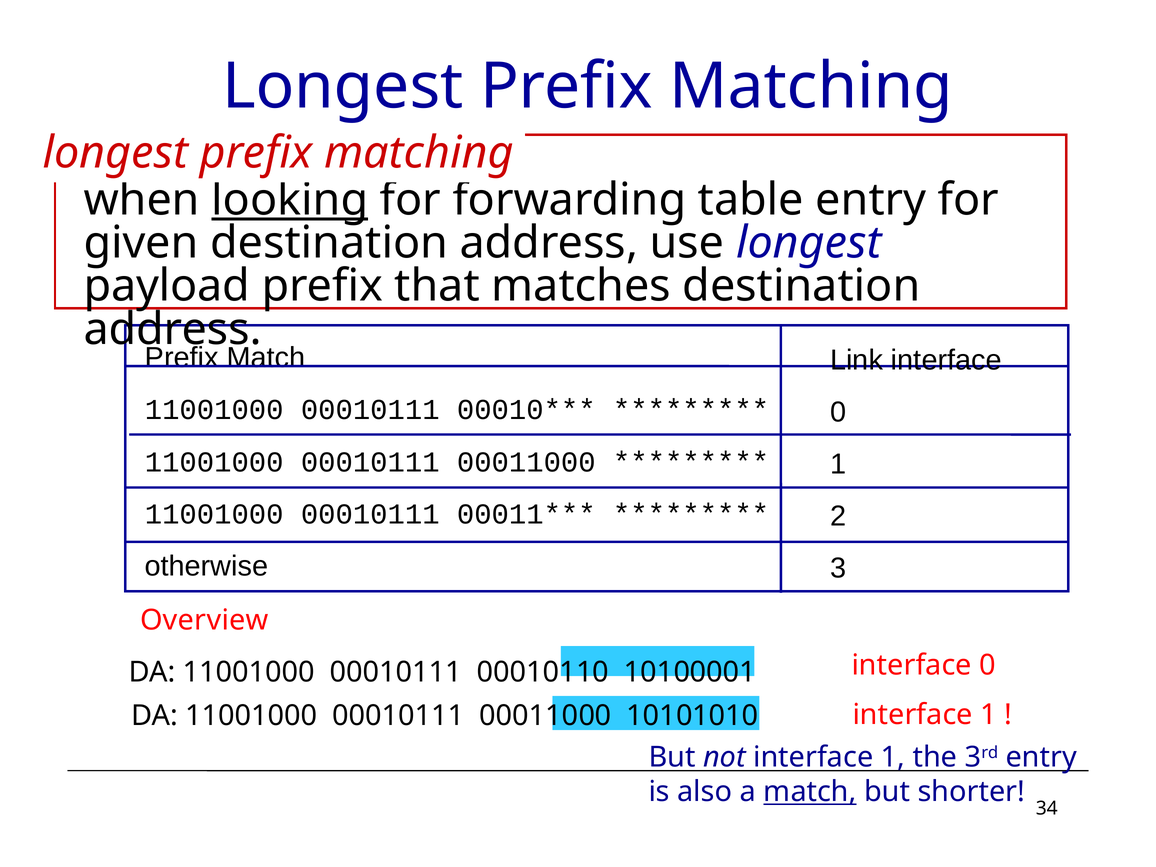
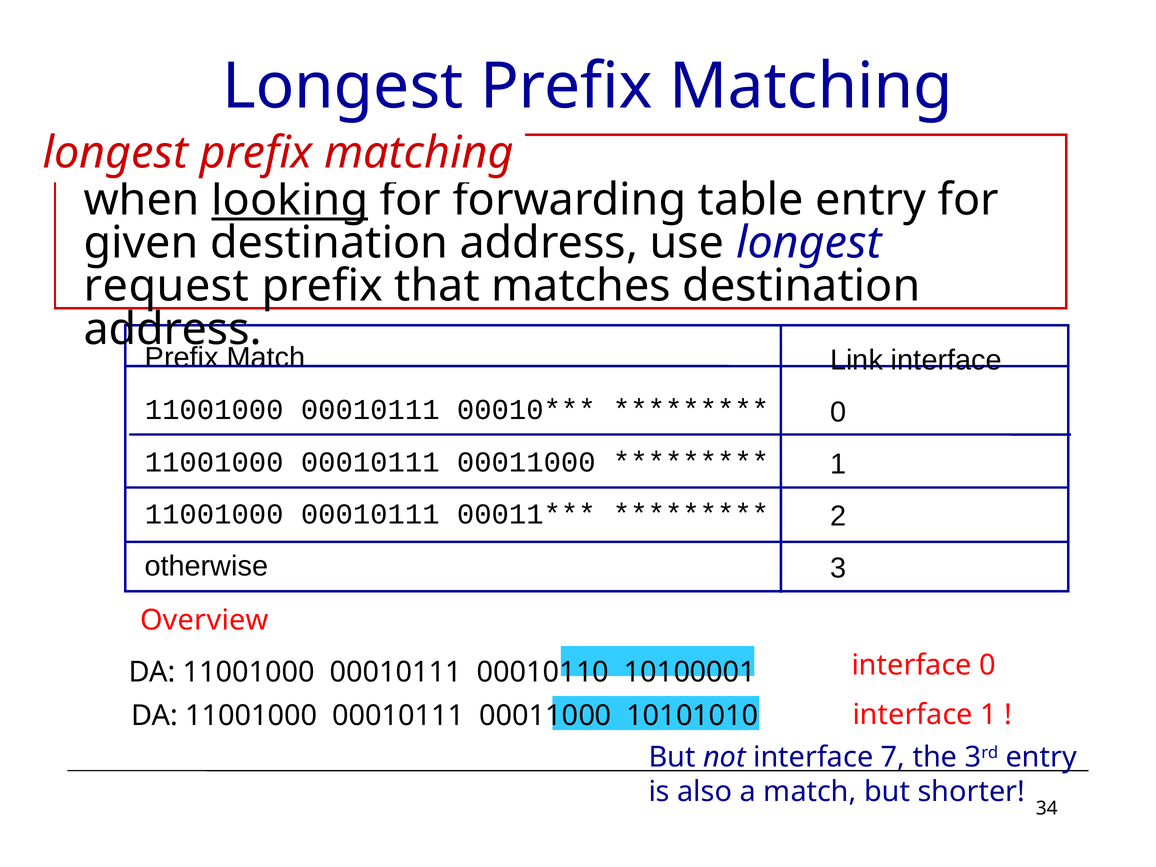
payload: payload -> request (167, 286)
not interface 1: 1 -> 7 (893, 757)
match underline: present -> none (810, 792)
